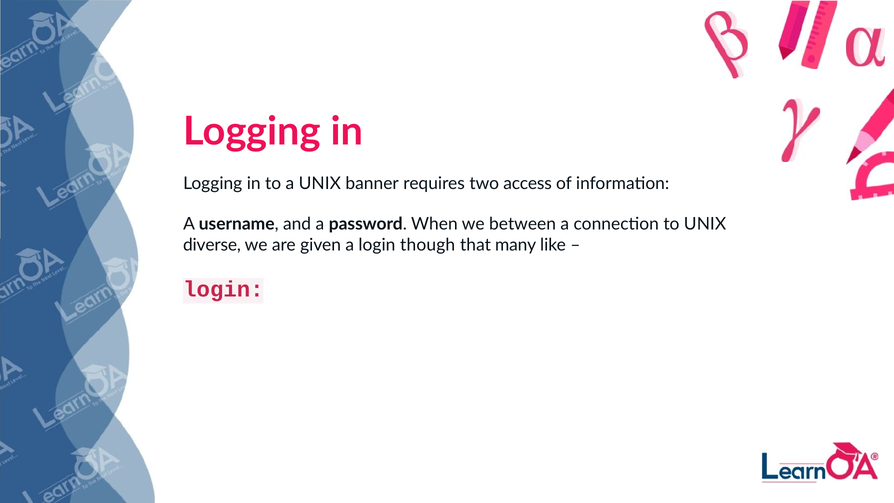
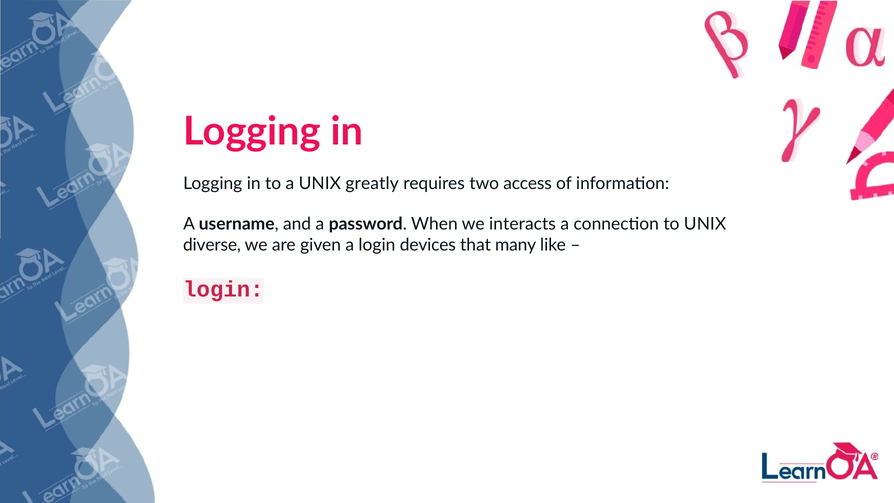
banner: banner -> greatly (372, 183)
between: between -> interacts (522, 224)
though: though -> devices (428, 245)
